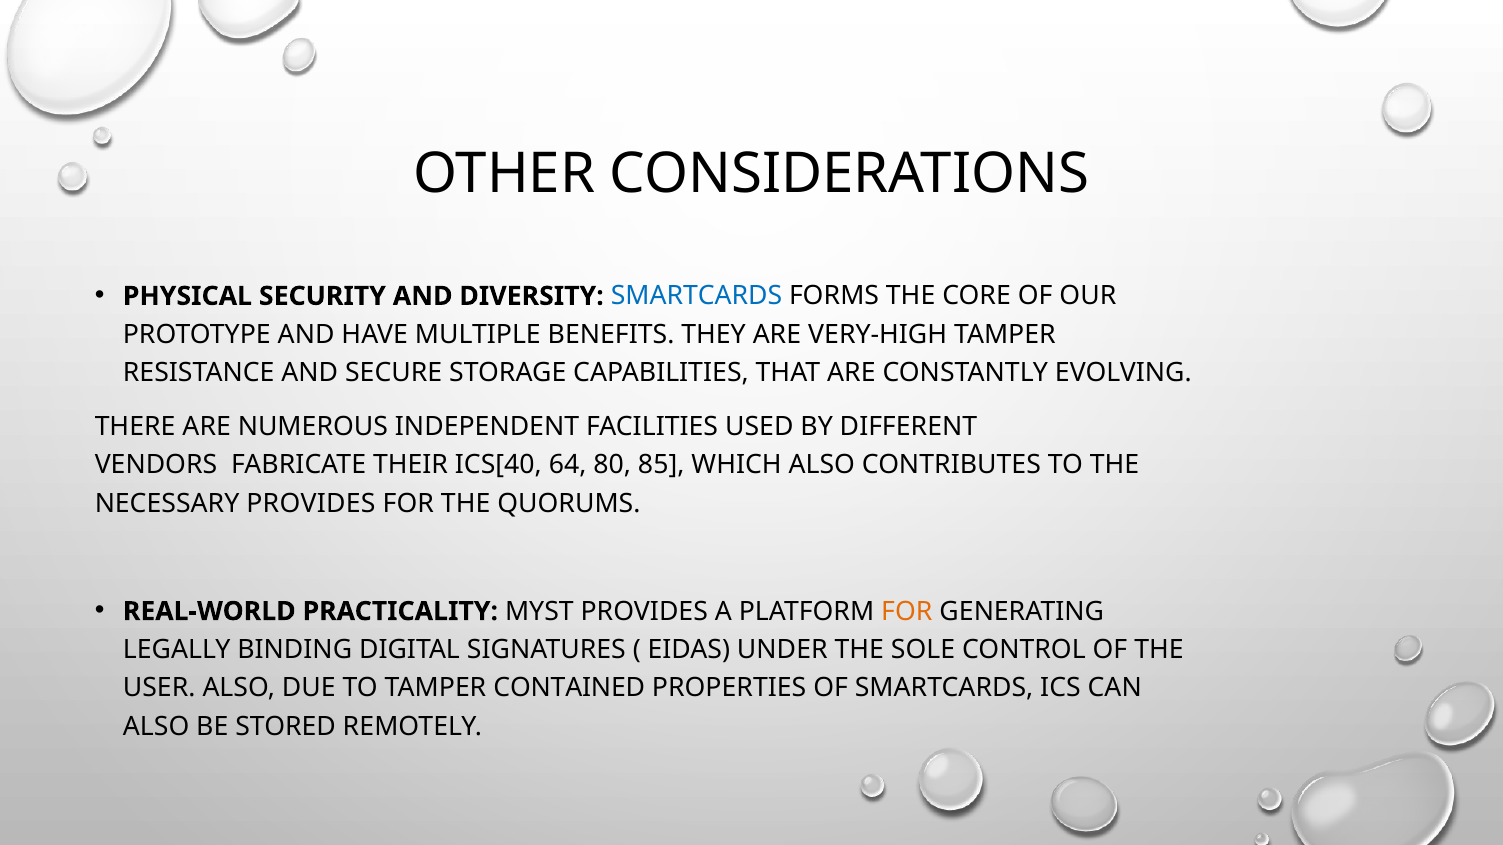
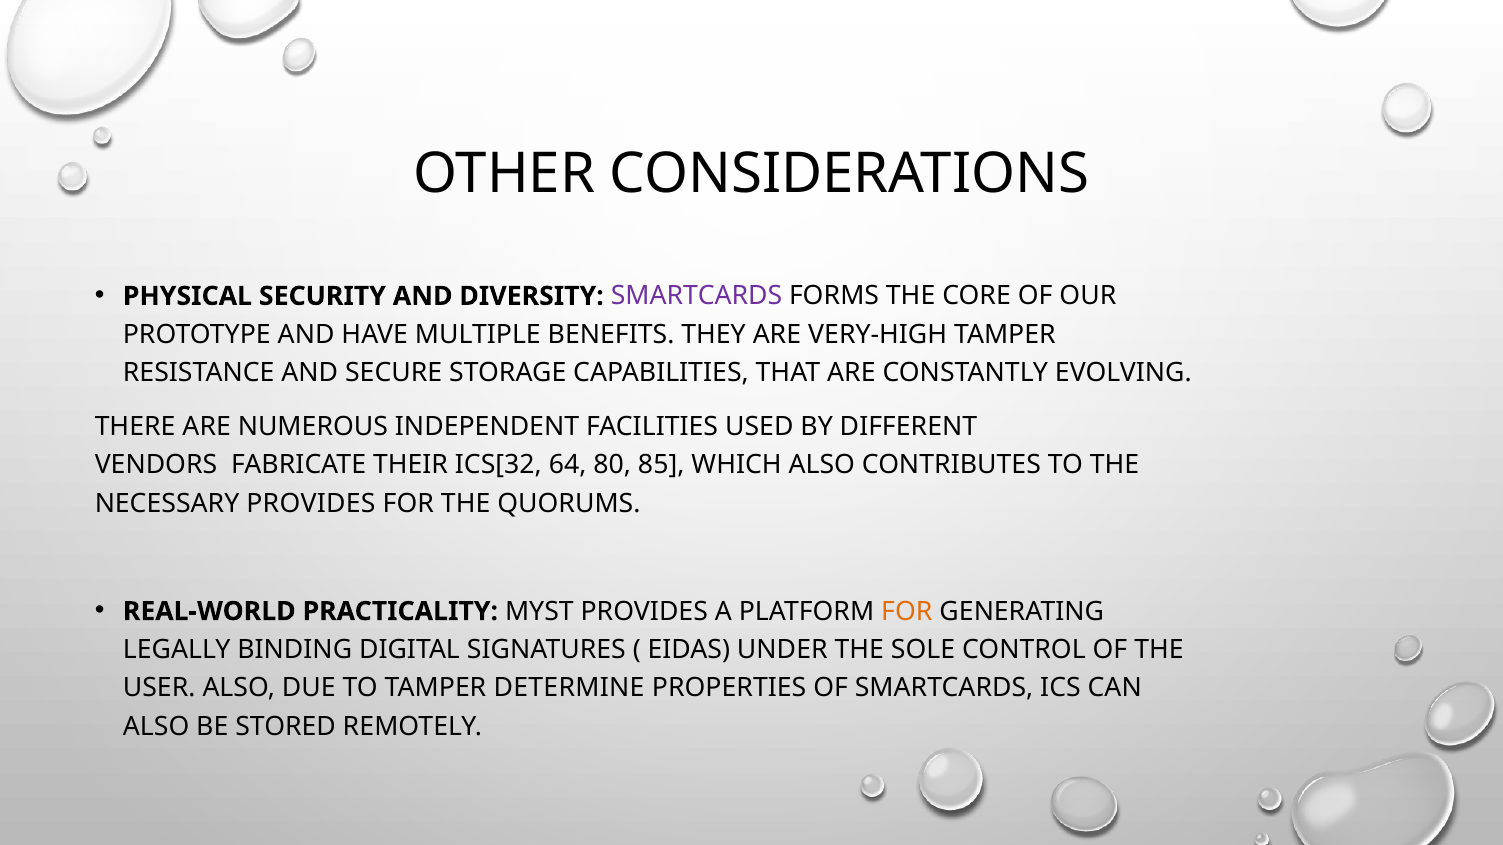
SMARTCARDS colour: blue -> purple (696, 296)
ICS[40: ICS[40 -> ICS[32 (498, 465)
CONTAINED: CONTAINED -> DETERMINE (569, 688)
